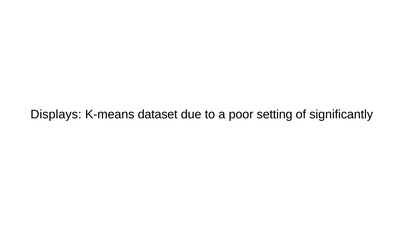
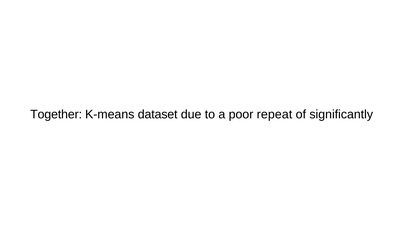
Displays: Displays -> Together (56, 114)
setting: setting -> repeat (274, 114)
